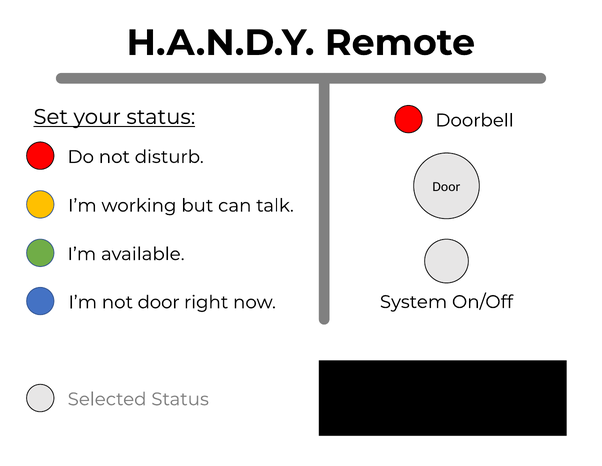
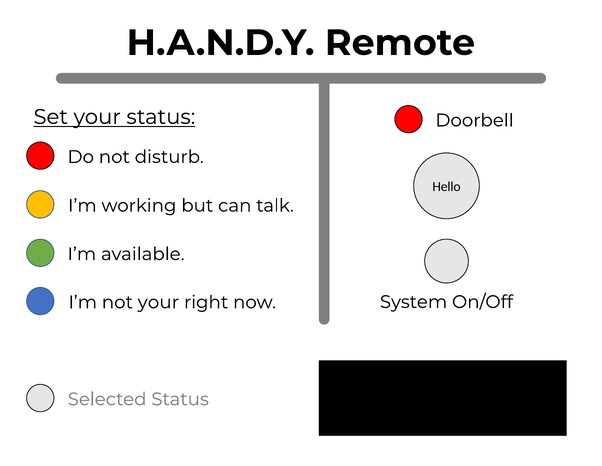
Door: Door -> Hello (447, 186)
not door: door -> your (158, 302)
